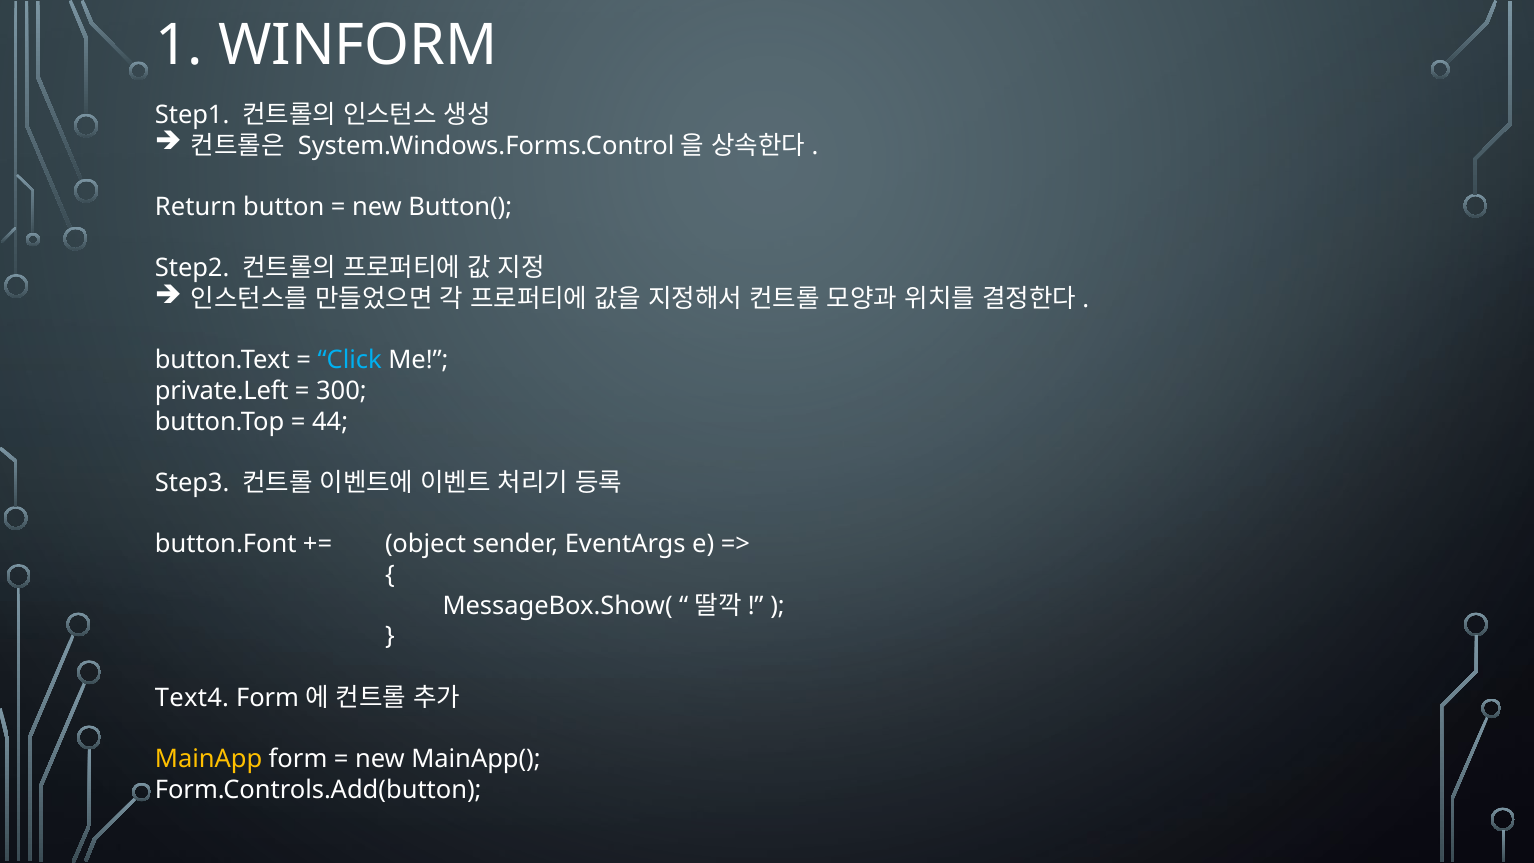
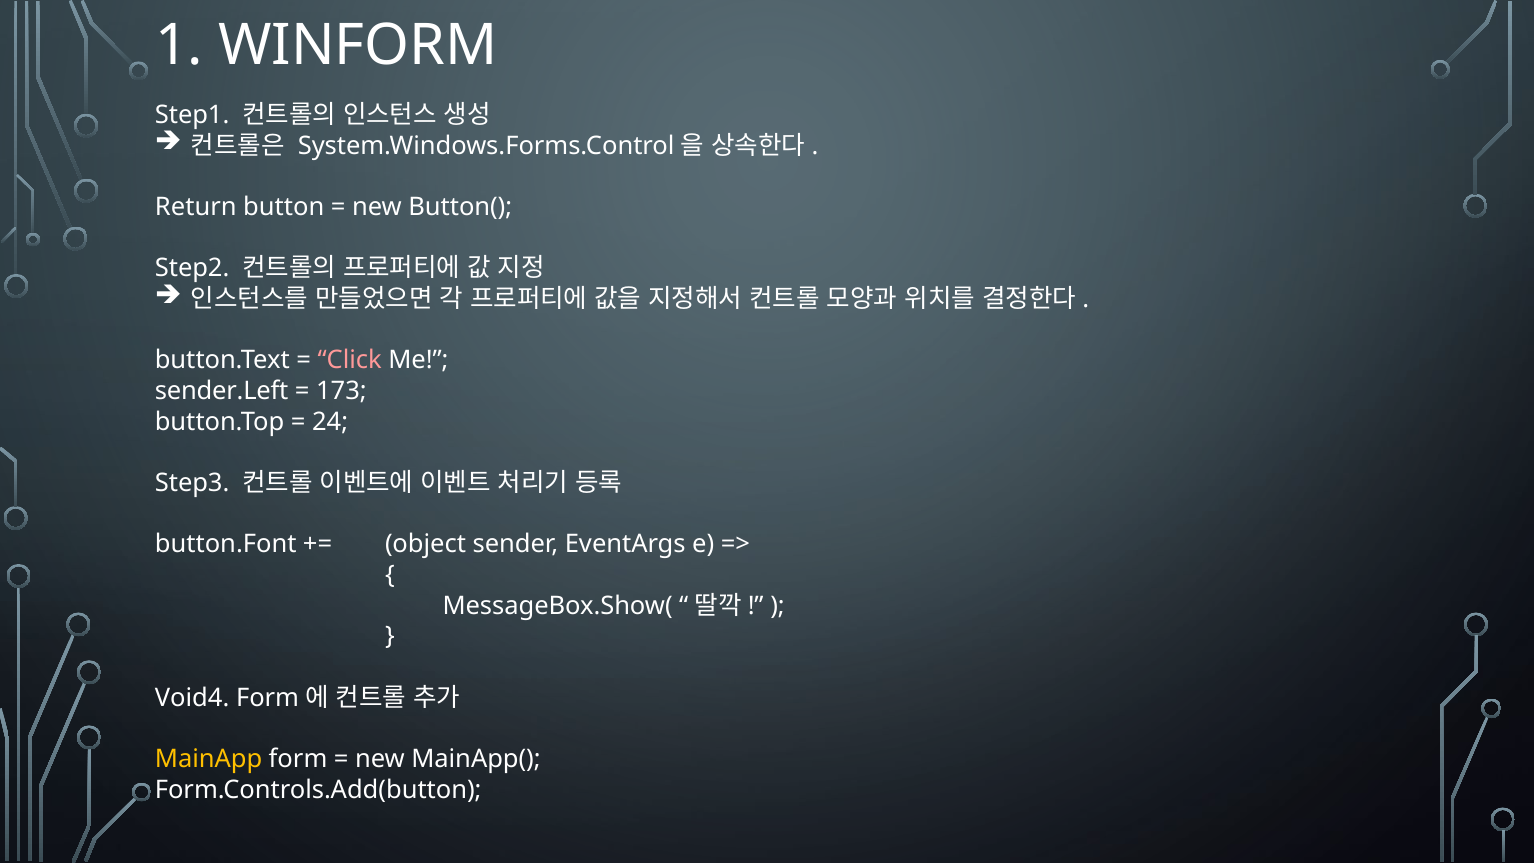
Click colour: light blue -> pink (350, 360)
private.Left: private.Left -> sender.Left (222, 391)
300: 300 -> 173 (341, 391)
44: 44 -> 24 (330, 422)
Text4: Text4 -> Void4 (192, 698)
